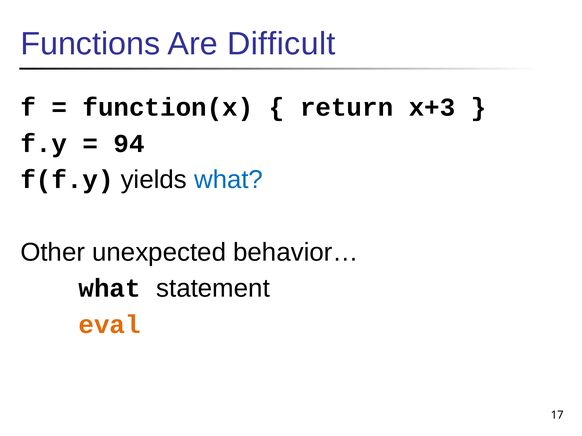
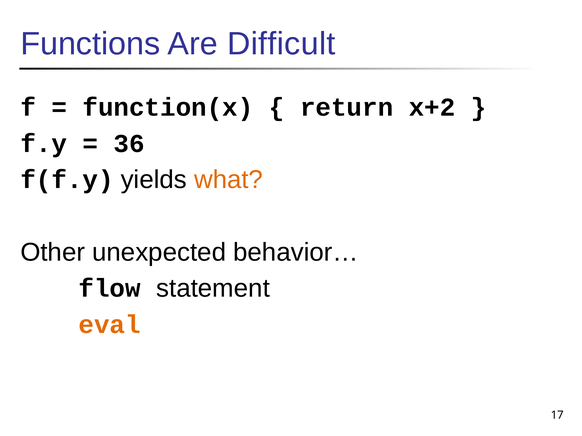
x+3: x+3 -> x+2 (432, 108)
94: 94 -> 36 (129, 144)
what colour: blue -> orange (229, 180)
what: what -> flow (110, 289)
